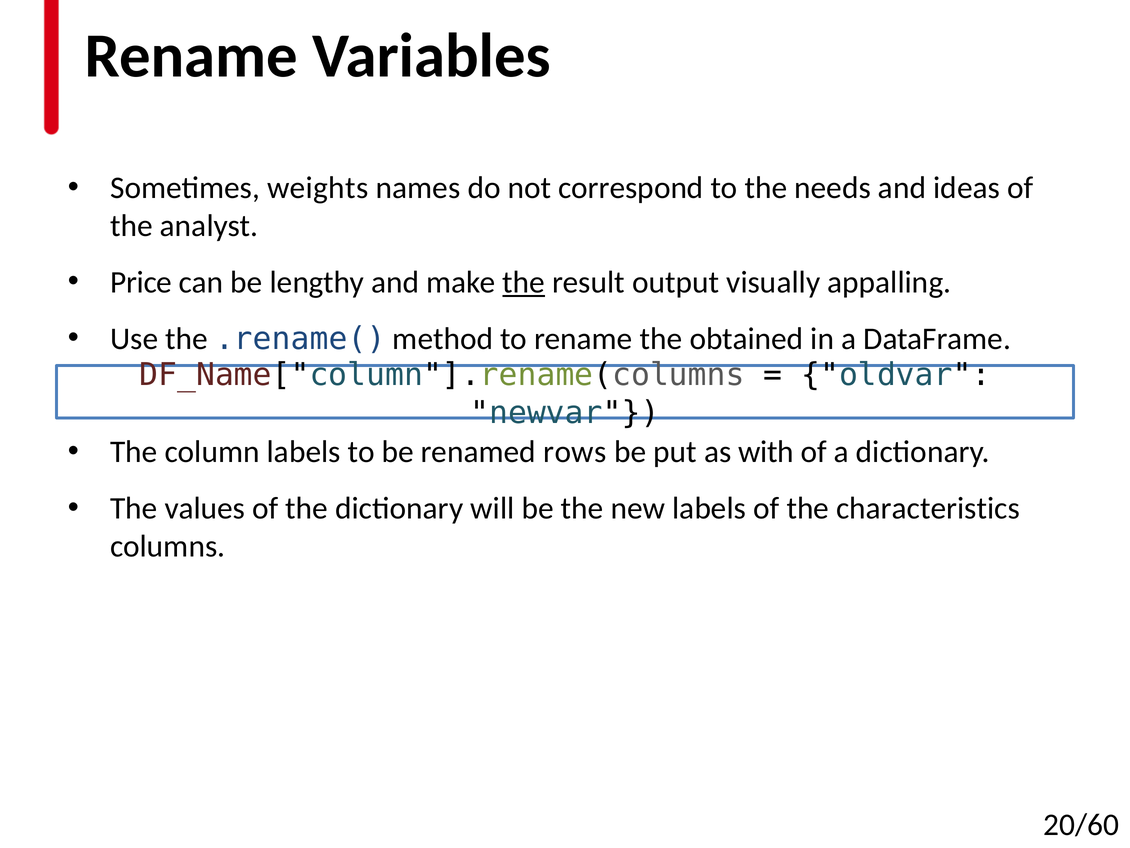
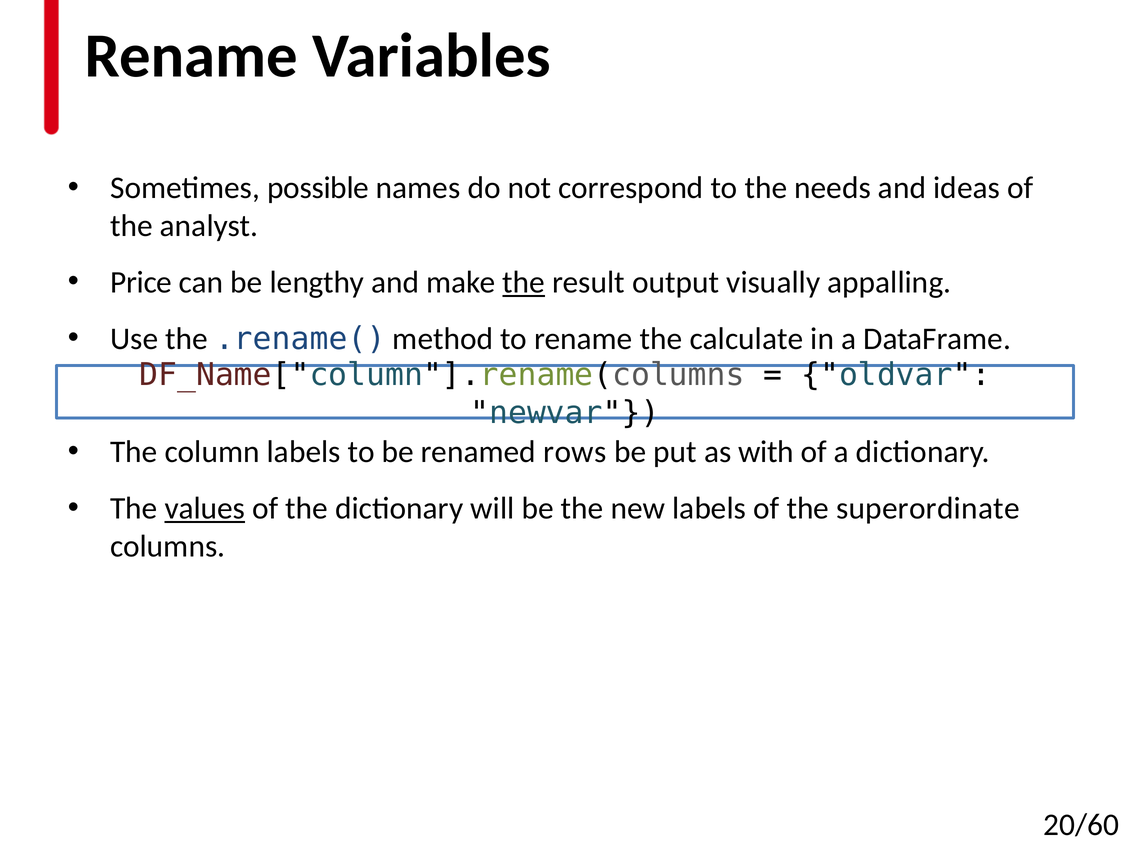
weights: weights -> possible (318, 188)
obtained: obtained -> calculate (746, 339)
values underline: none -> present (205, 508)
characteristics: characteristics -> superordinate (928, 508)
